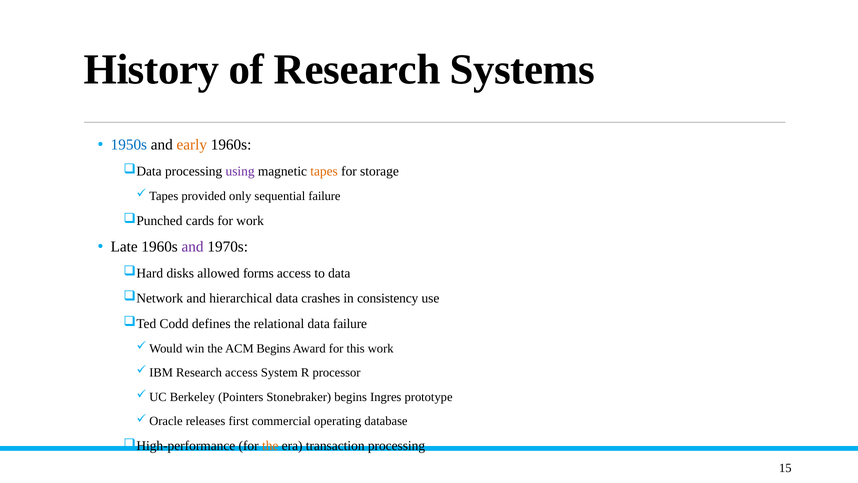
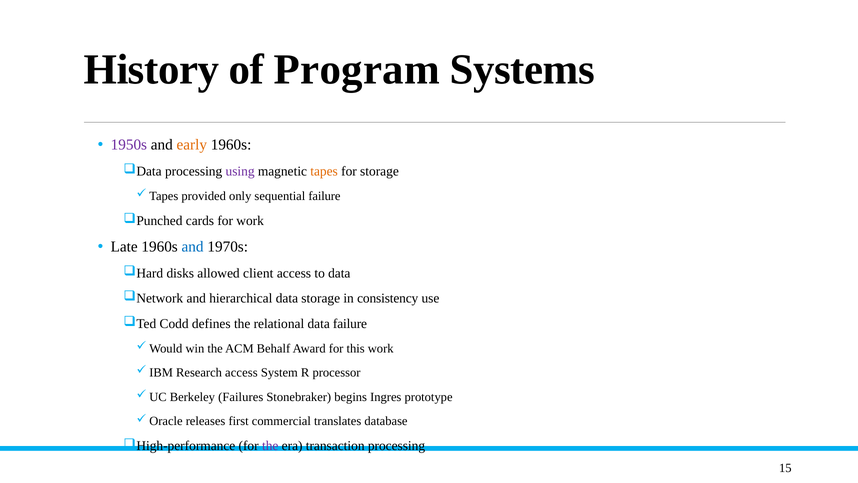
of Research: Research -> Program (357, 69)
1950s colour: blue -> purple (129, 145)
and colour: purple -> blue (193, 247)
forms: forms -> client (258, 273)
data crashes: crashes -> storage (321, 298)
ACM Begins: Begins -> Behalf (273, 348)
Pointers: Pointers -> Failures (241, 397)
operating: operating -> translates (338, 421)
the colour: orange -> purple (270, 446)
